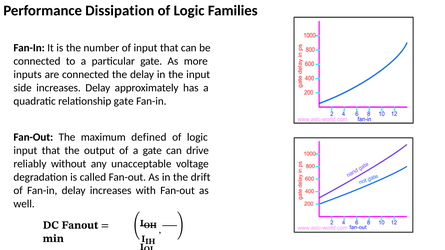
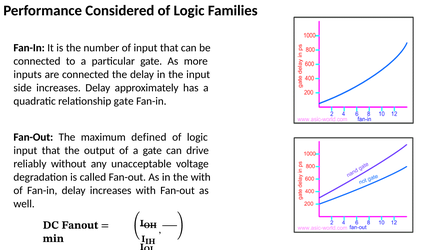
Dissipation: Dissipation -> Considered (120, 11)
the drift: drift -> with (201, 177)
